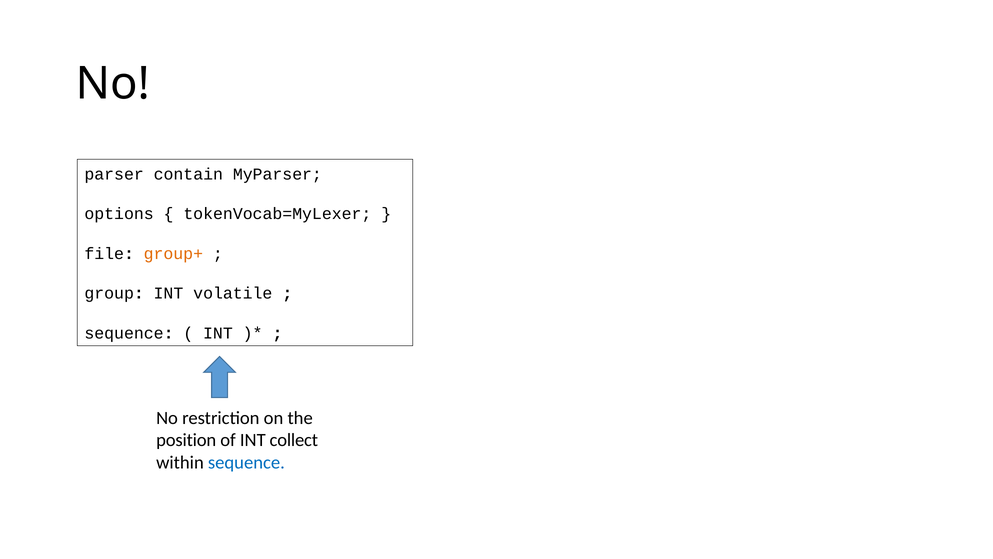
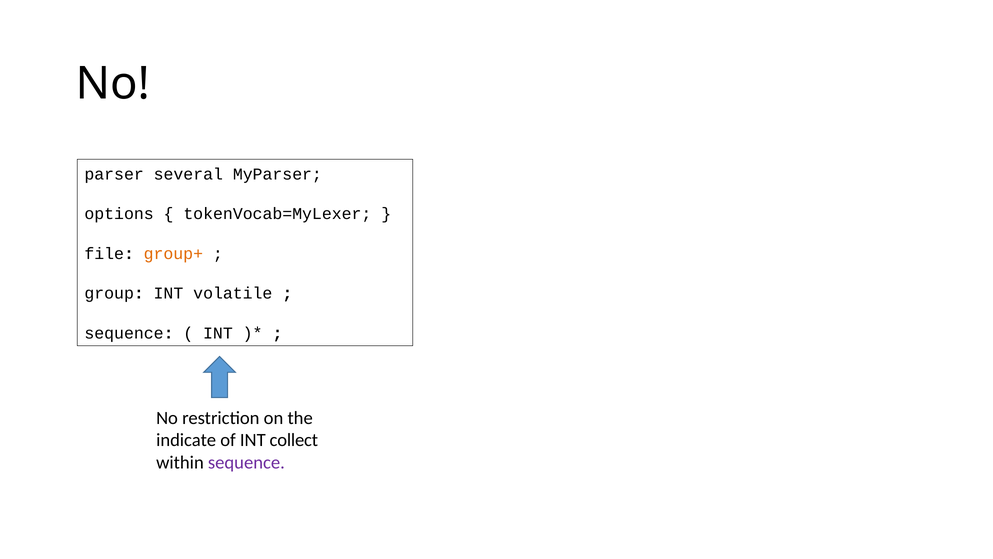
contain: contain -> several (188, 174)
position: position -> indicate (186, 440)
sequence colour: blue -> purple (246, 462)
